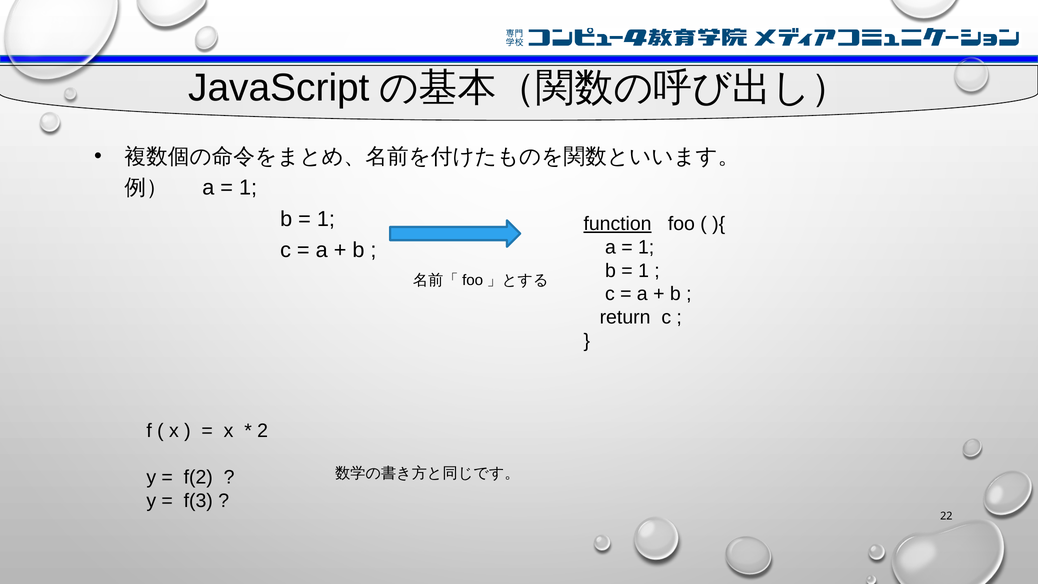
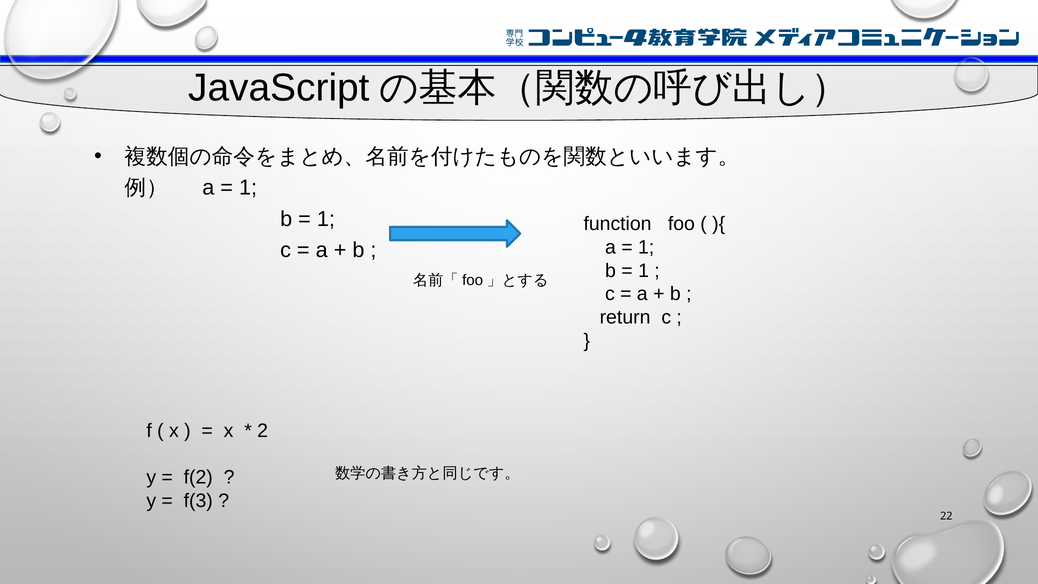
function underline: present -> none (618, 224)
